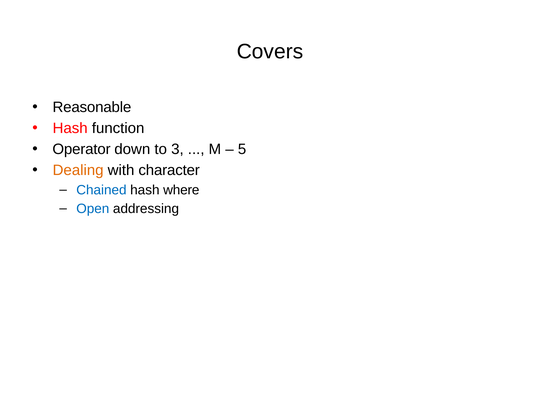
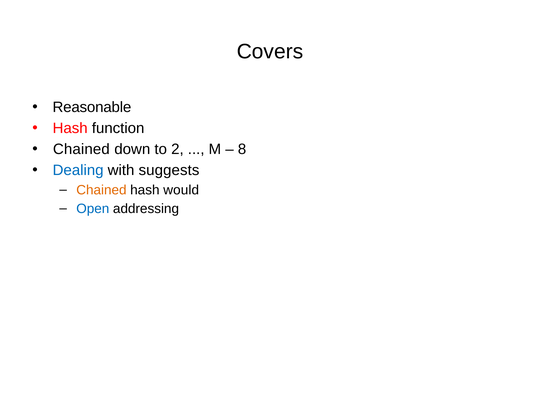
Operator: Operator -> Chained (81, 149)
3: 3 -> 2 (177, 149)
5: 5 -> 8 (242, 149)
Dealing colour: orange -> blue (78, 170)
character: character -> suggests (169, 170)
Chained colour: blue -> orange (101, 190)
where: where -> would (181, 190)
